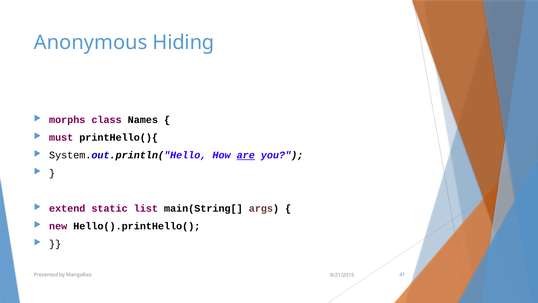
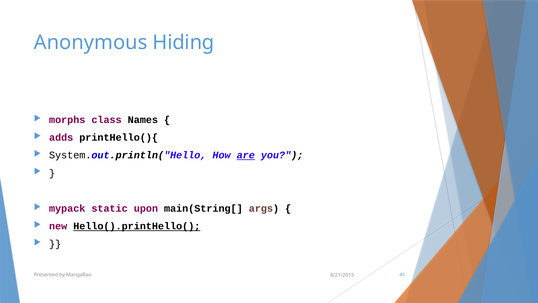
must: must -> adds (61, 137)
extend: extend -> mypack (67, 208)
list: list -> upon (146, 208)
Hello().printHello( underline: none -> present (137, 226)
